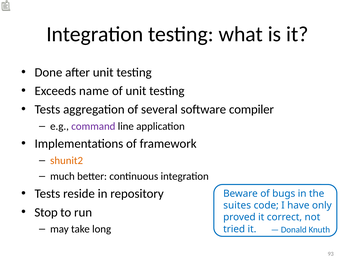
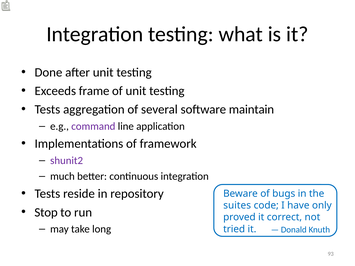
name: name -> frame (94, 91)
compiler: compiler -> maintain (251, 110)
shunit2 colour: orange -> purple (67, 161)
